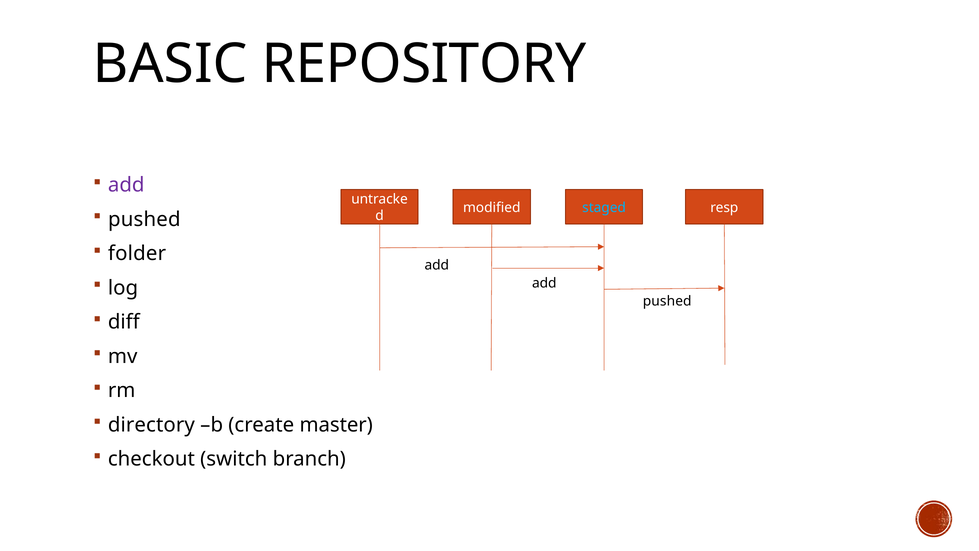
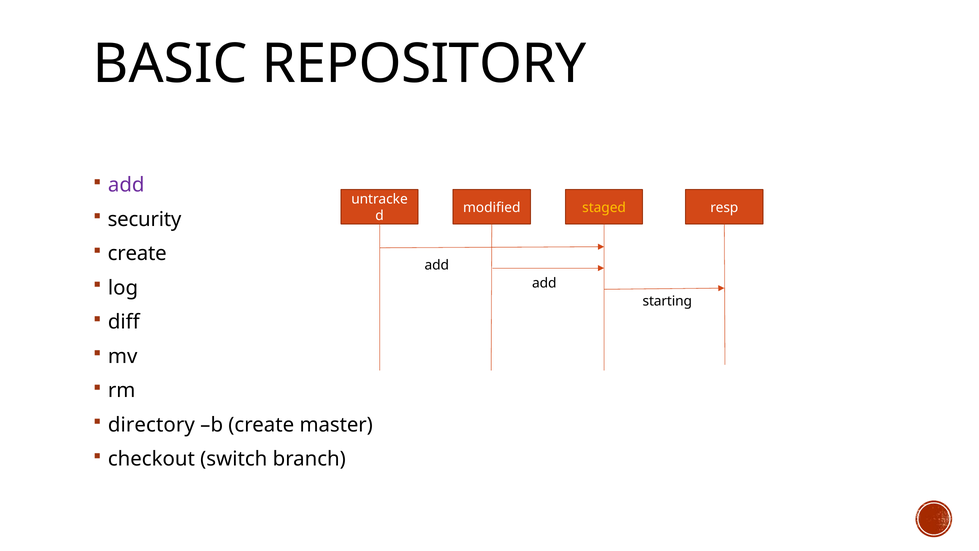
staged colour: light blue -> yellow (604, 207)
pushed: pushed -> security (145, 219)
folder: folder -> create (137, 253)
pushed: pushed -> starting (667, 301)
